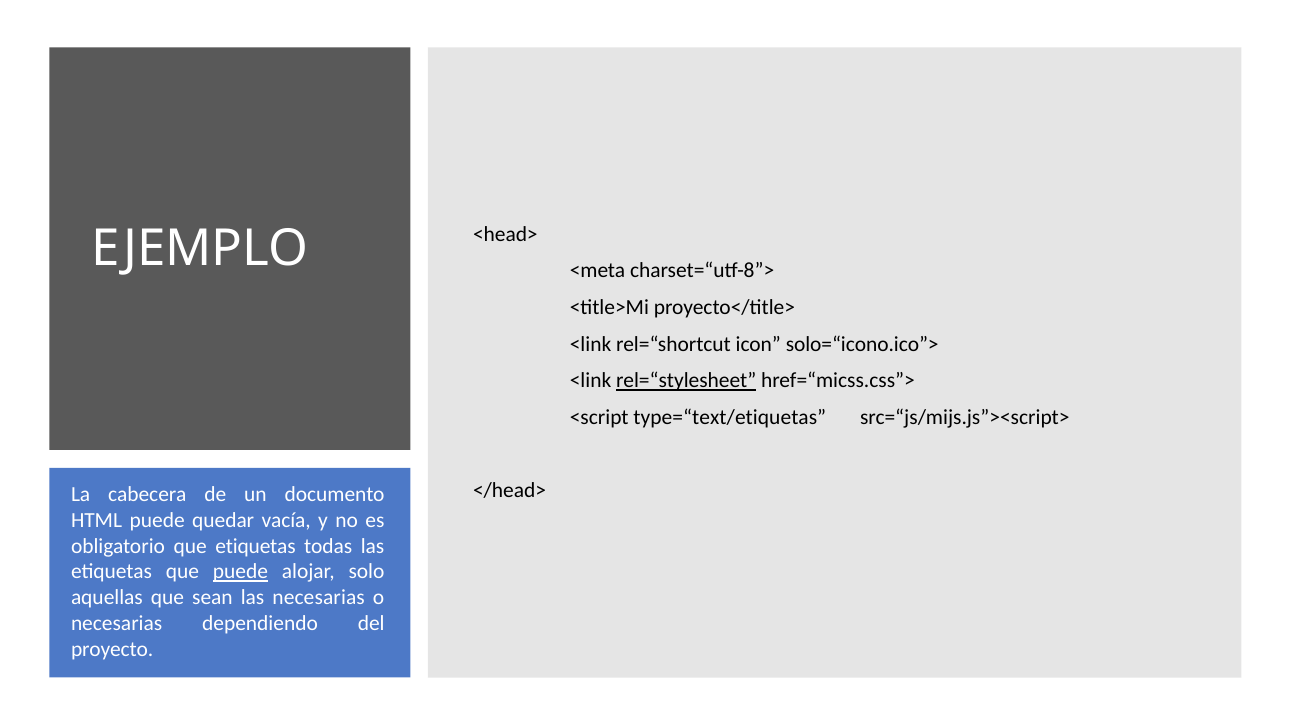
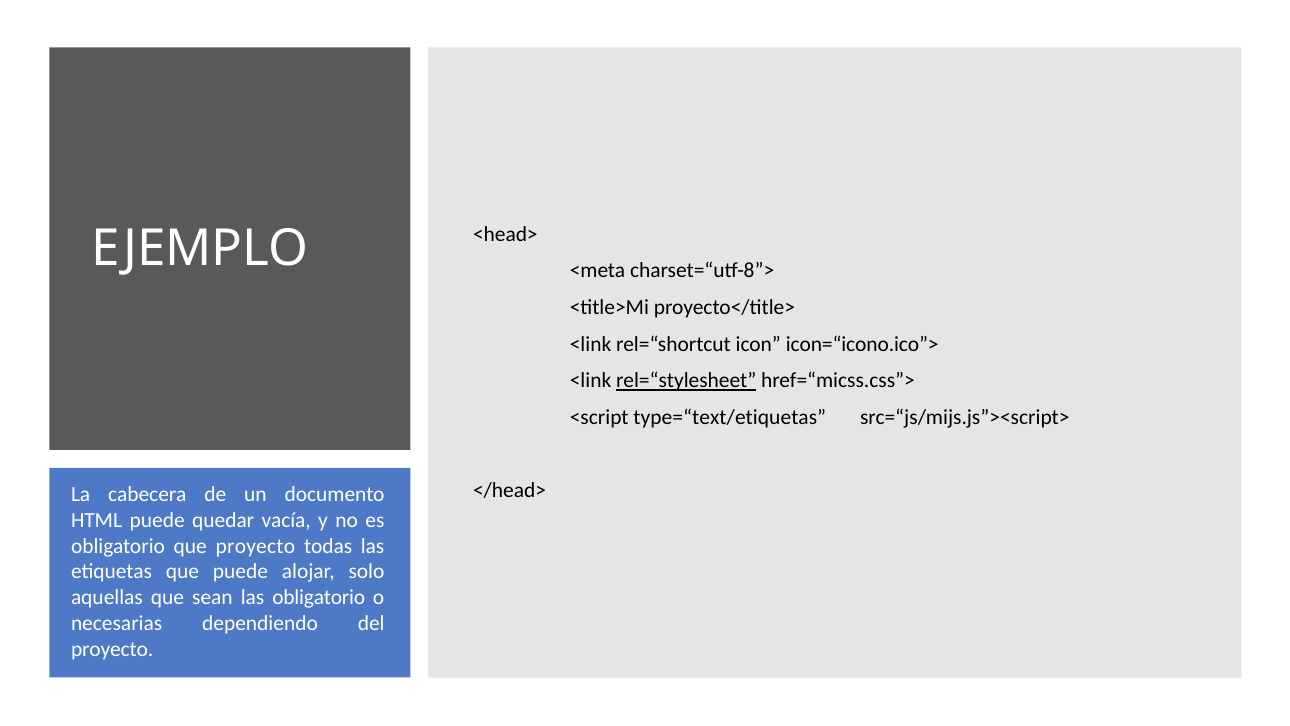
solo=“icono.ico”>: solo=“icono.ico”> -> icon=“icono.ico”> (862, 344)
que etiquetas: etiquetas -> proyecto (255, 546)
puede underline: present -> none (241, 571)
las necesarias: necesarias -> obligatorio (319, 597)
